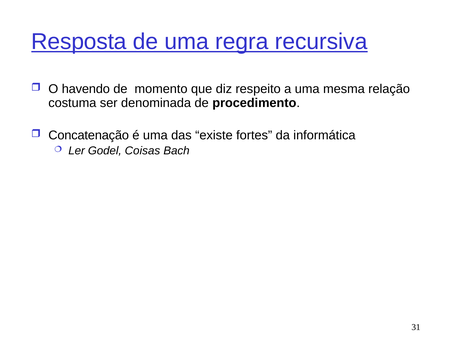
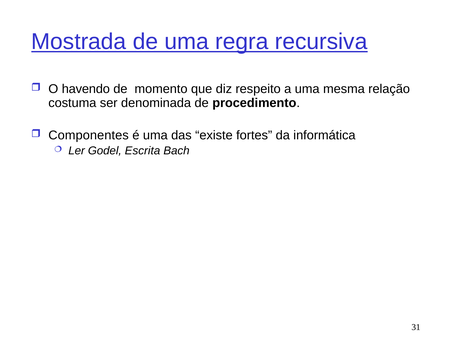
Resposta: Resposta -> Mostrada (79, 42)
Concatenação: Concatenação -> Componentes (89, 135)
Coisas: Coisas -> Escrita (143, 151)
